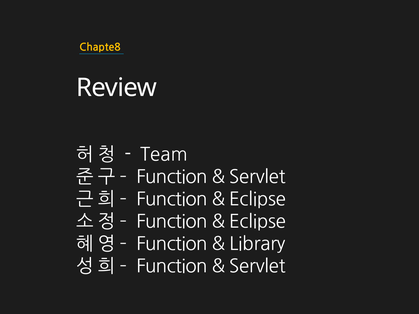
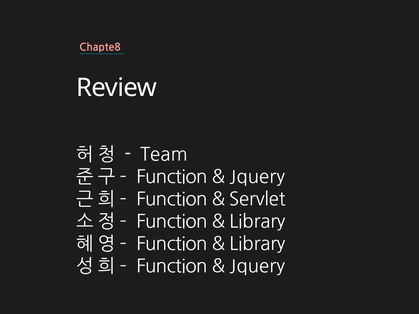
Chapte8 colour: yellow -> pink (100, 47)
Servlet: Servlet -> Jquery (257, 177)
Eclipse: Eclipse -> Servlet (258, 199)
Eclipse: Eclipse -> Library (257, 222)
Servlet: Servlet -> Jquery (257, 267)
